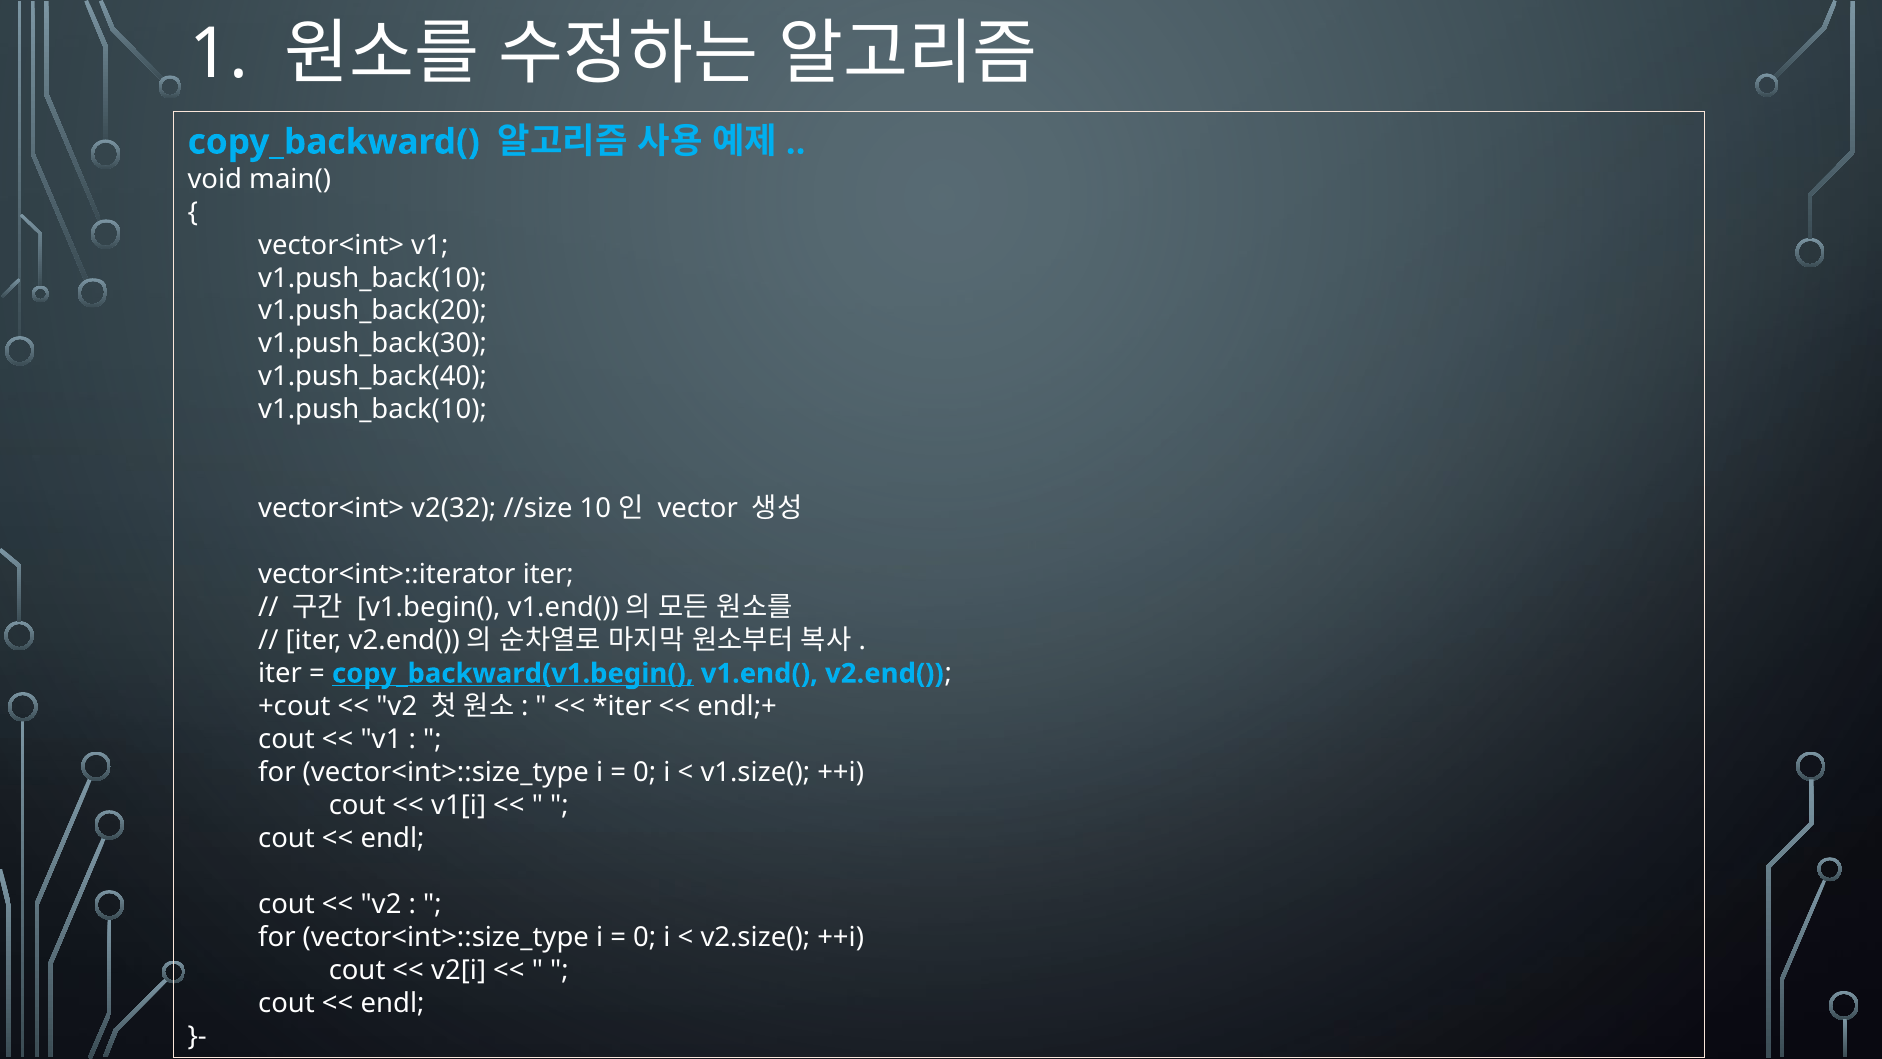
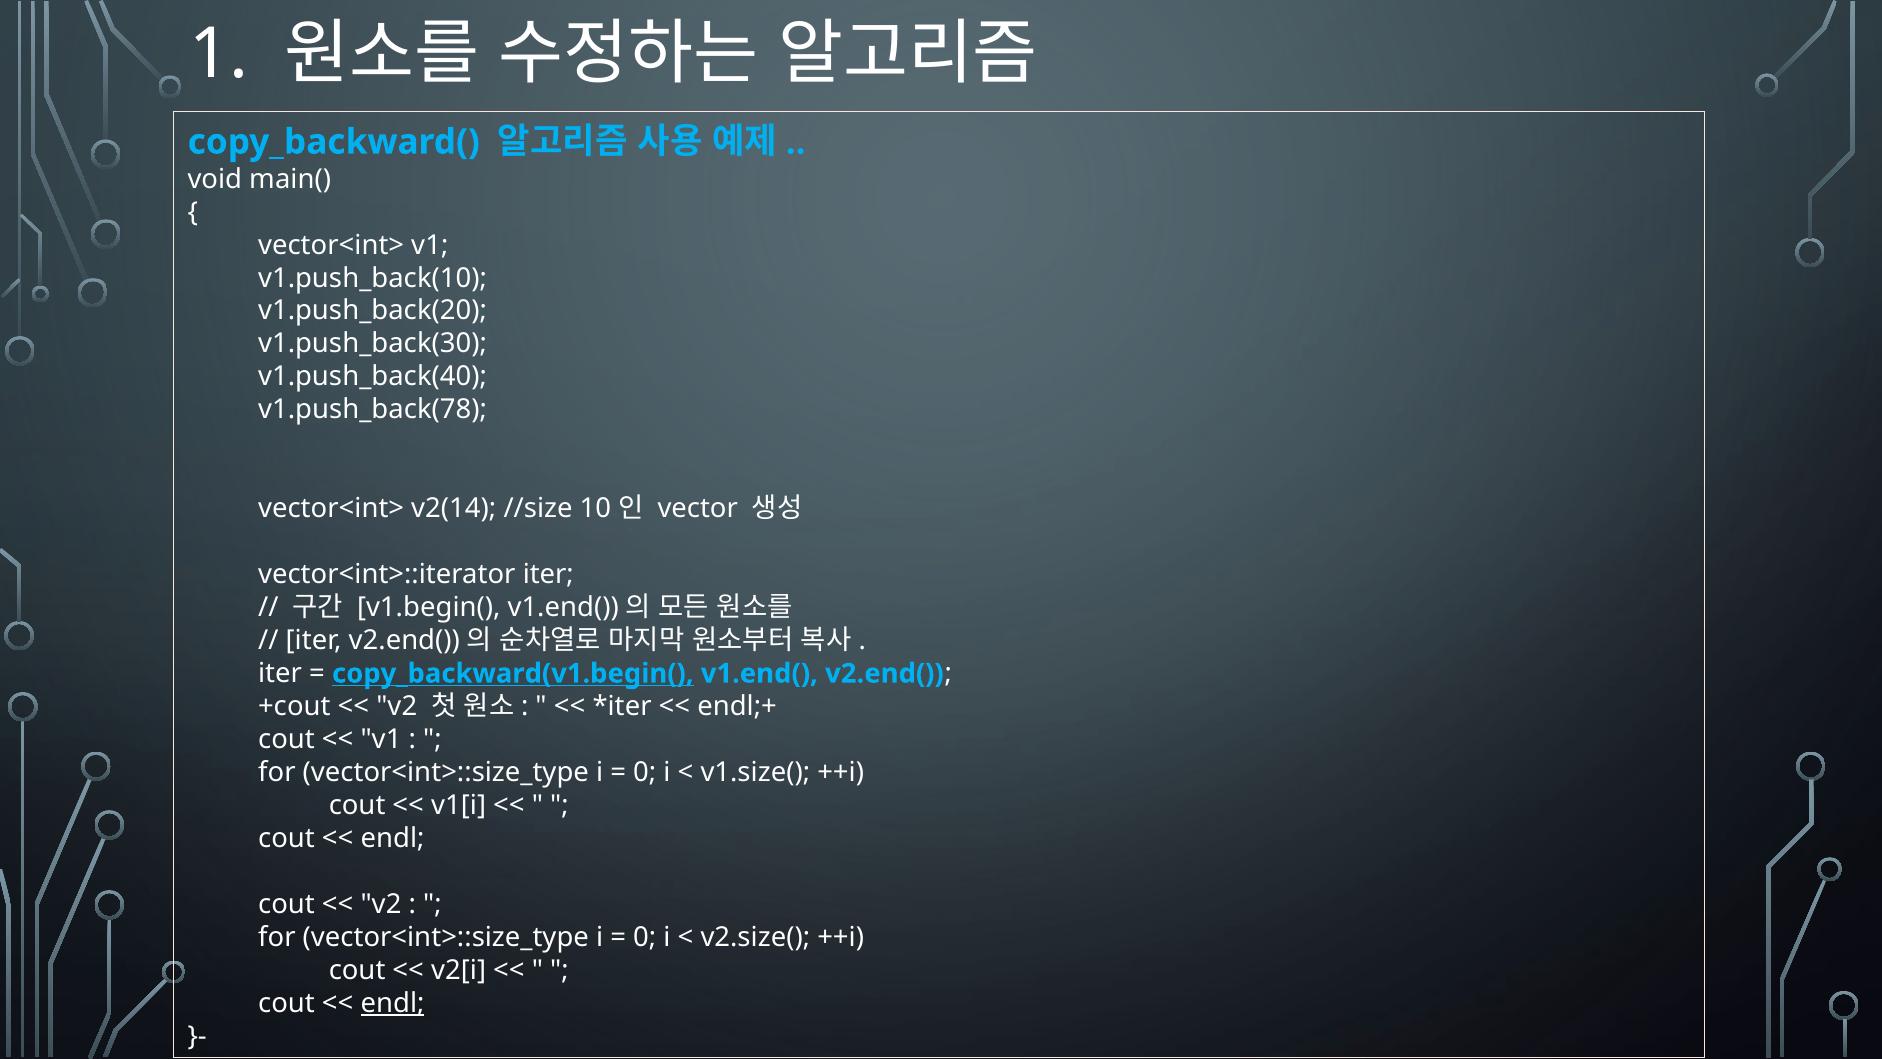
v1.push_back(10: v1.push_back(10 -> v1.push_back(78 (373, 410)
v2(32: v2(32 -> v2(14 (454, 509)
endl underline: none -> present (393, 1003)
